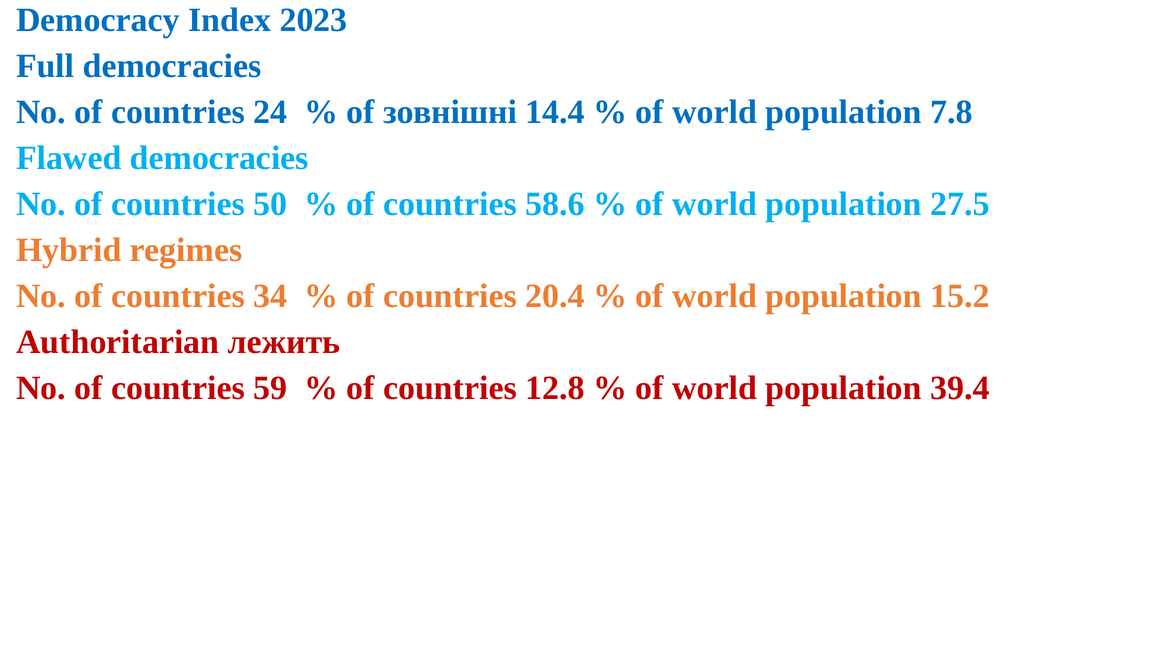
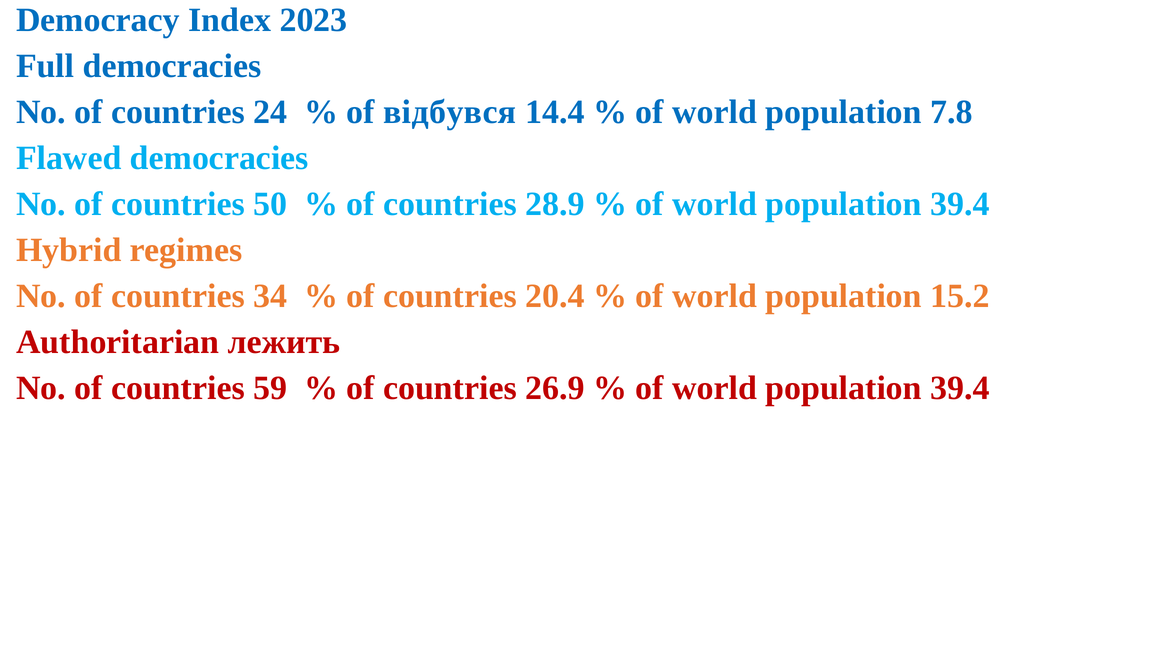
зовнішні: зовнішні -> відбувся (450, 112)
58.6: 58.6 -> 28.9 (555, 204)
27.5: 27.5 -> 39.4 (960, 204)
12.8: 12.8 -> 26.9 (555, 388)
